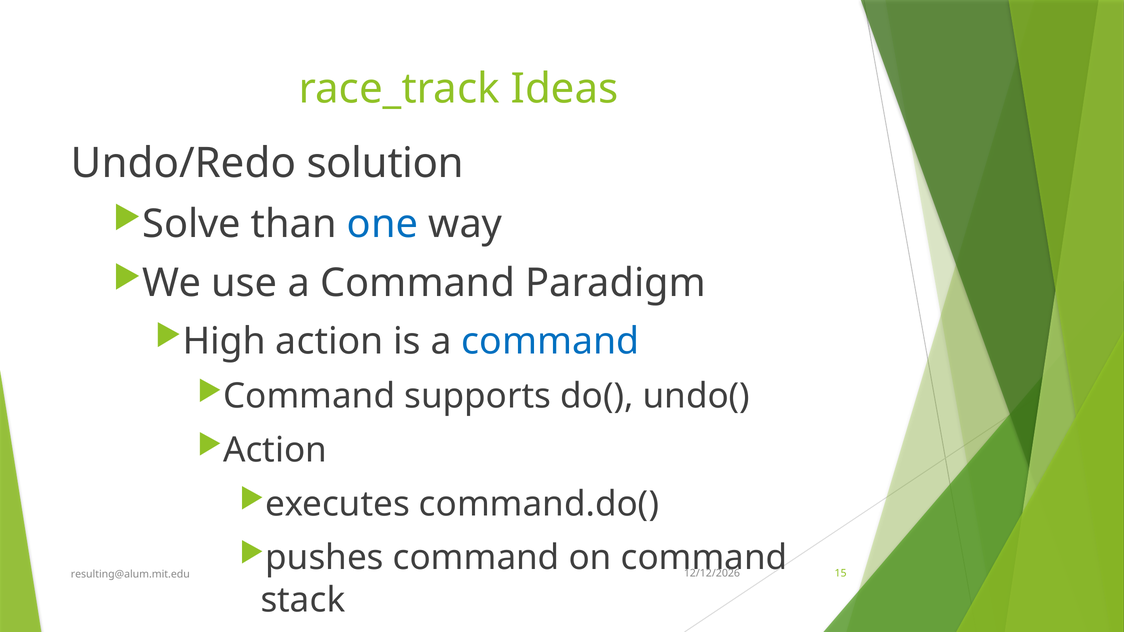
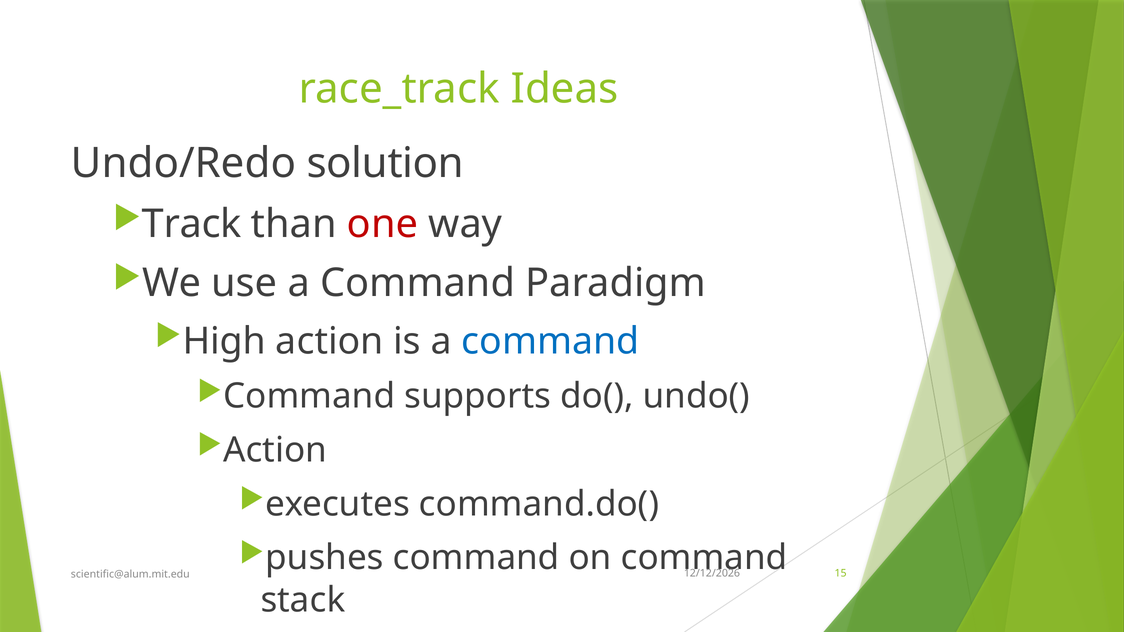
Solve: Solve -> Track (192, 224)
one colour: blue -> red (383, 224)
resulting@alum.mit.edu: resulting@alum.mit.edu -> scientific@alum.mit.edu (130, 574)
